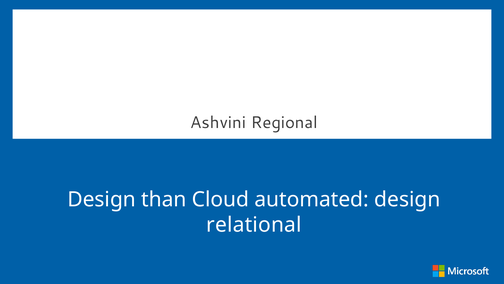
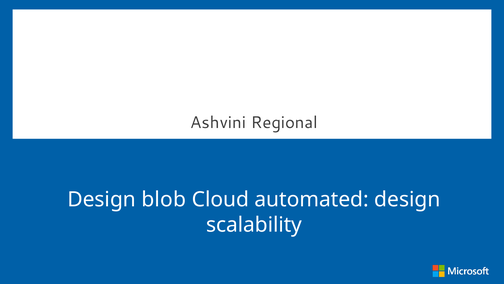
than: than -> blob (164, 199)
relational: relational -> scalability (254, 224)
